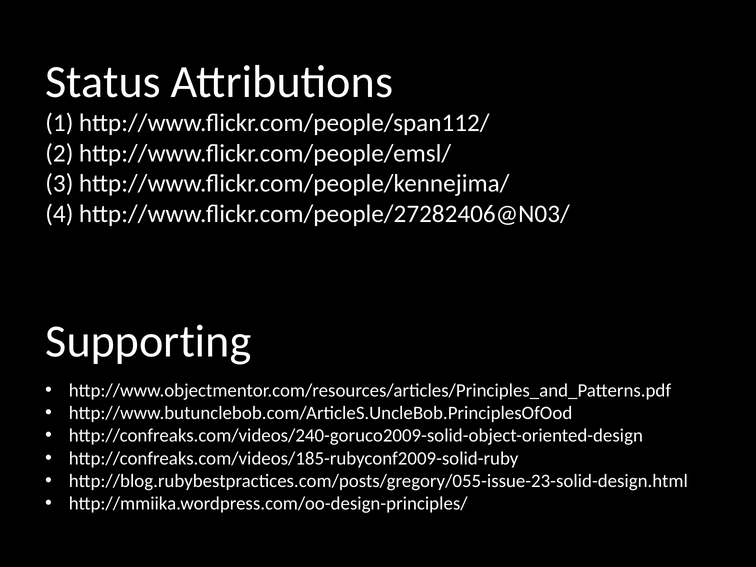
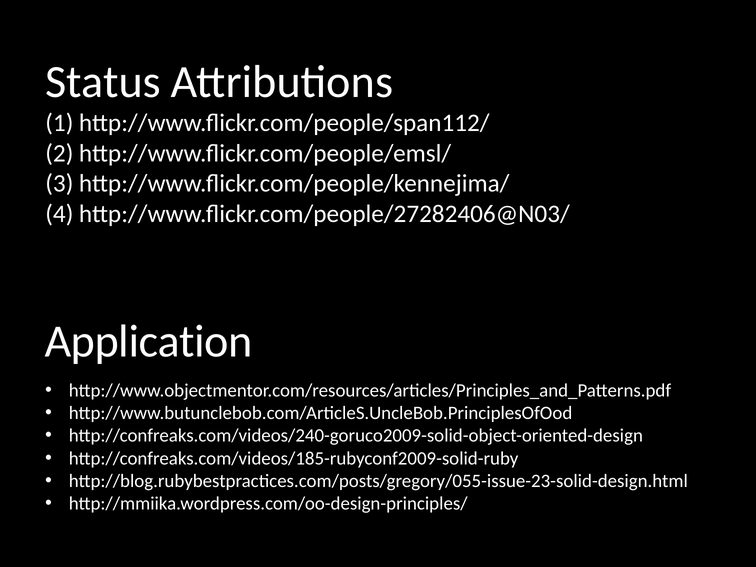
Supporting: Supporting -> Application (149, 342)
